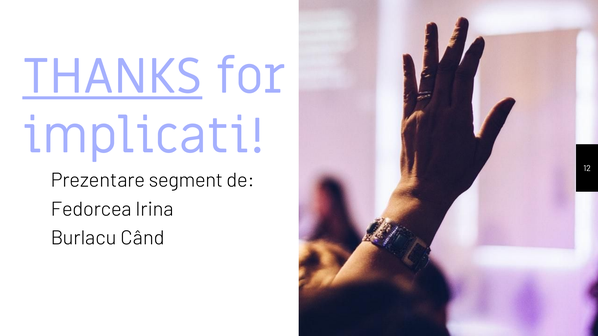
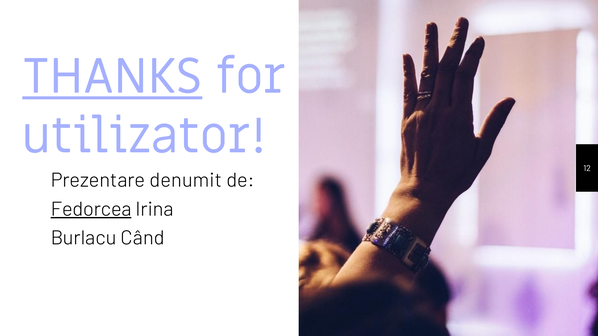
implicati: implicati -> utilizator (144, 136)
segment: segment -> denumit (186, 181)
Fedorcea underline: none -> present (91, 209)
